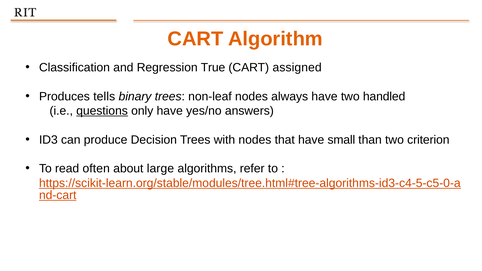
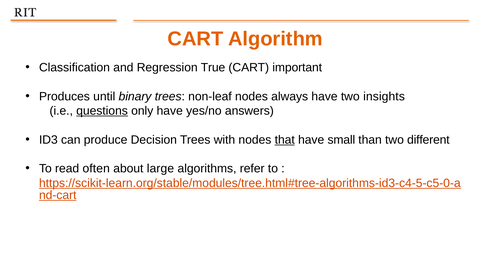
assigned: assigned -> important (297, 68)
tells: tells -> until (104, 96)
handled: handled -> insights (384, 96)
that underline: none -> present (285, 140)
criterion: criterion -> different (428, 140)
